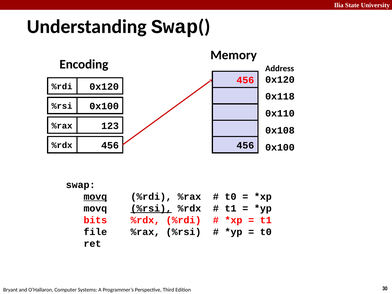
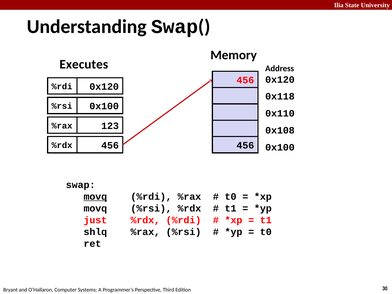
Encoding: Encoding -> Executes (84, 64)
%rsi underline: present -> none (151, 208)
bits: bits -> just (95, 220)
file: file -> shlq (95, 232)
